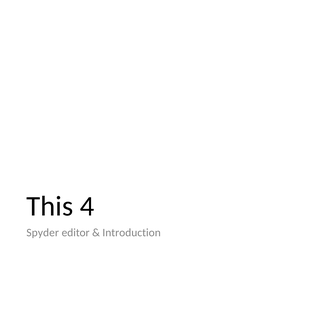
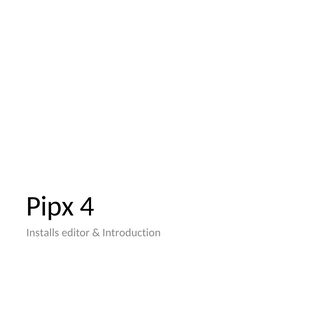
This: This -> Pipx (50, 206)
Spyder: Spyder -> Installs (43, 233)
